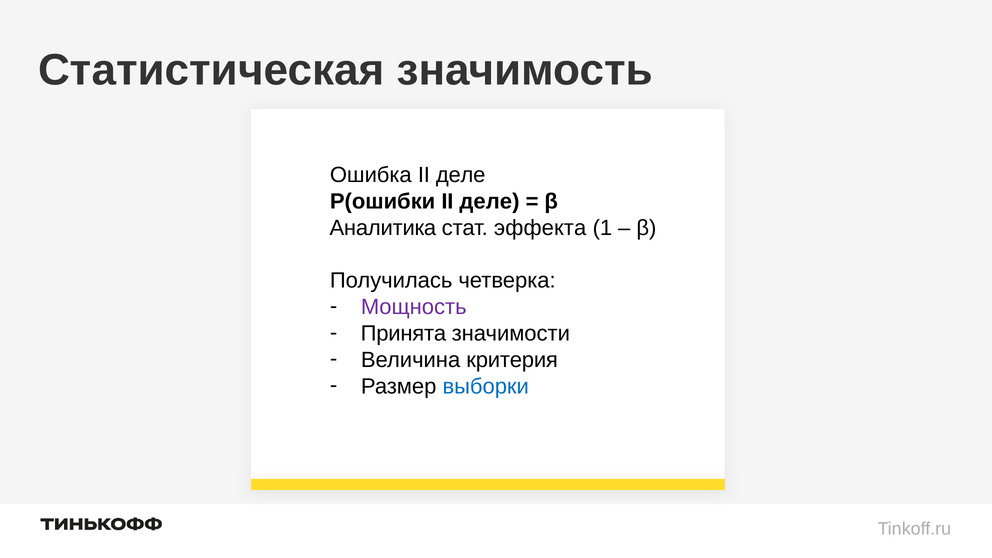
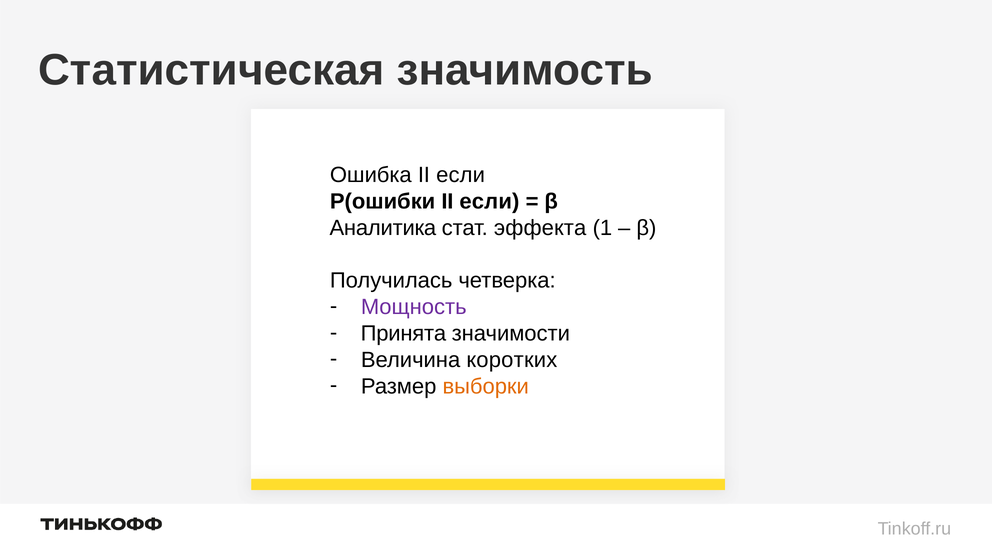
Ошибка II деле: деле -> если (461, 175)
P(ошибки II деле: деле -> если (489, 201)
критерия: критерия -> коротких (512, 360)
выборки colour: blue -> orange (486, 386)
